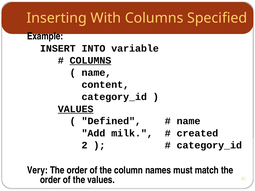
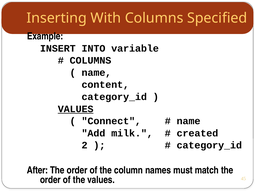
COLUMNS underline: present -> none (90, 61)
Defined: Defined -> Connect (111, 121)
Very: Very -> After (38, 170)
